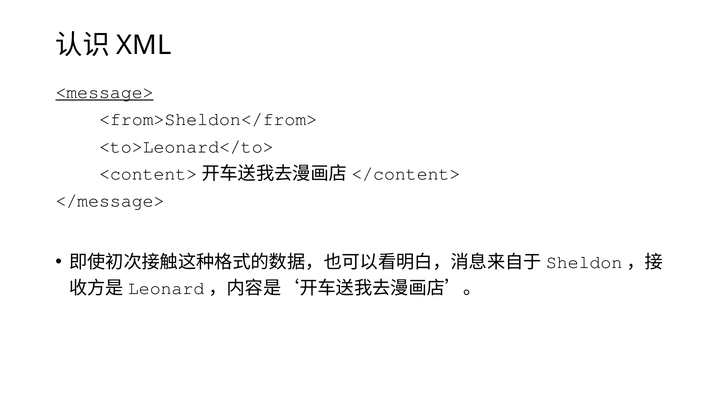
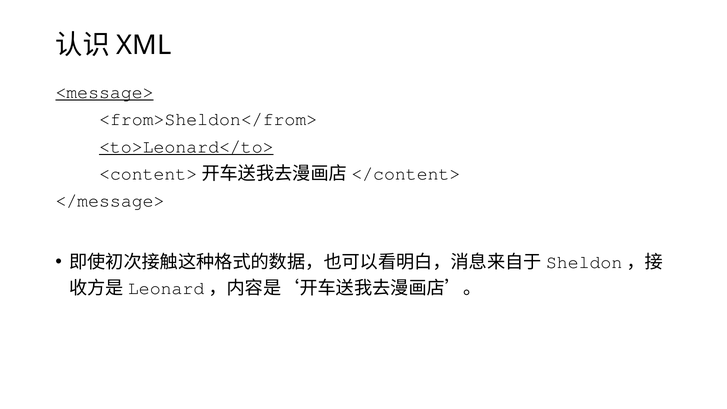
<to>Leonard</to> underline: none -> present (186, 146)
